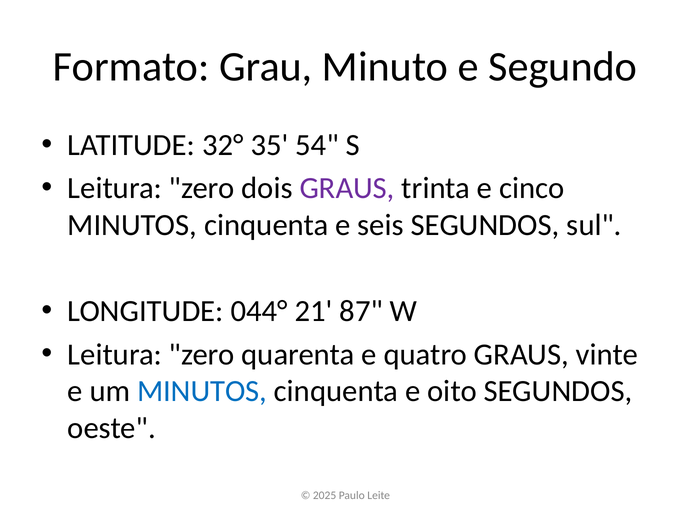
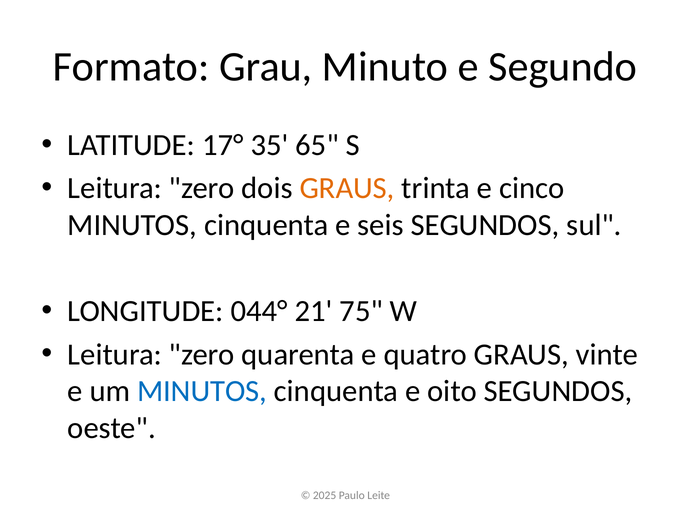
32°: 32° -> 17° (223, 145)
54: 54 -> 65 (317, 145)
GRAUS colour: purple -> orange (347, 188)
87: 87 -> 75 (361, 311)
